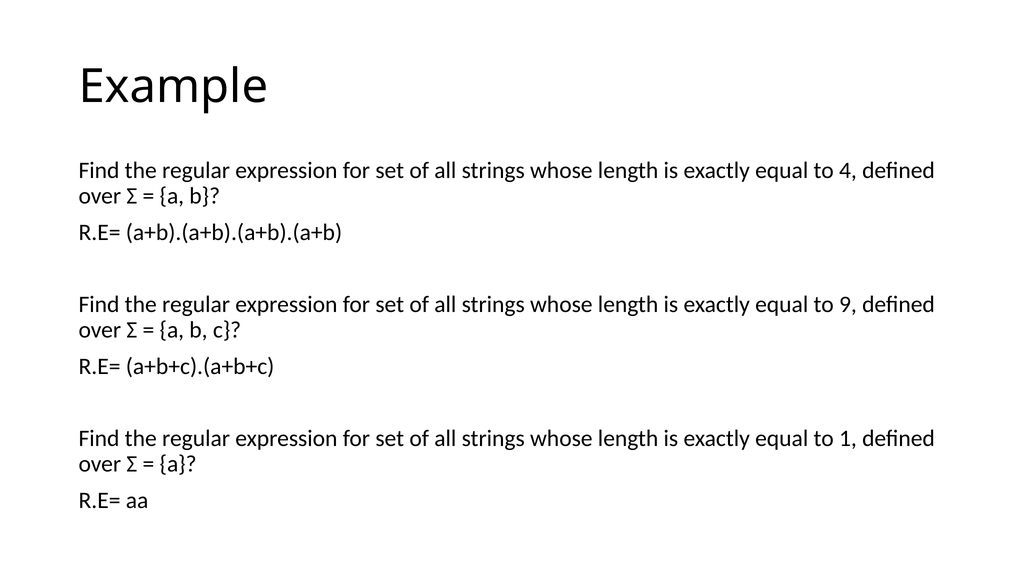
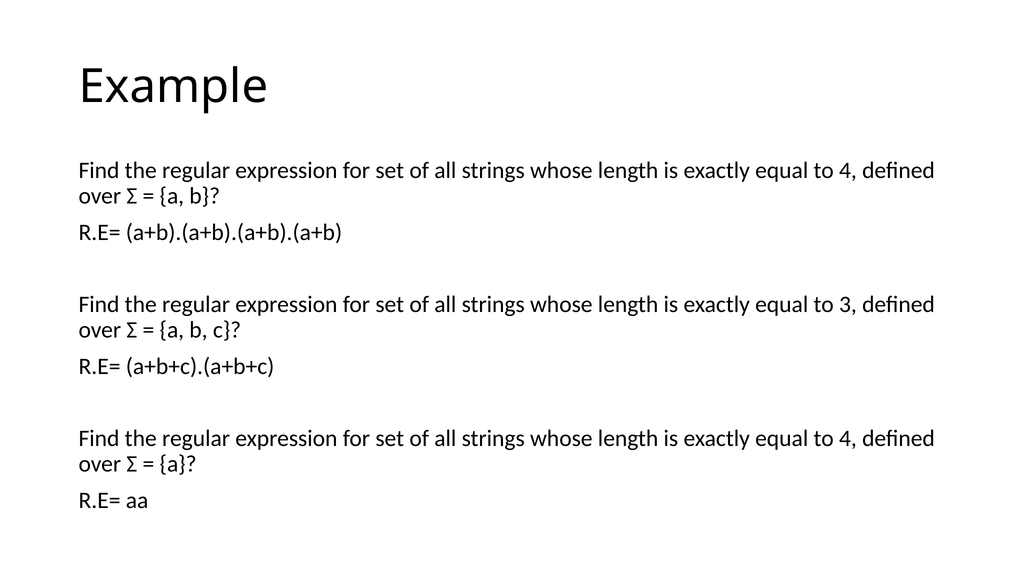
9: 9 -> 3 (848, 305)
1: 1 -> 4 (848, 439)
